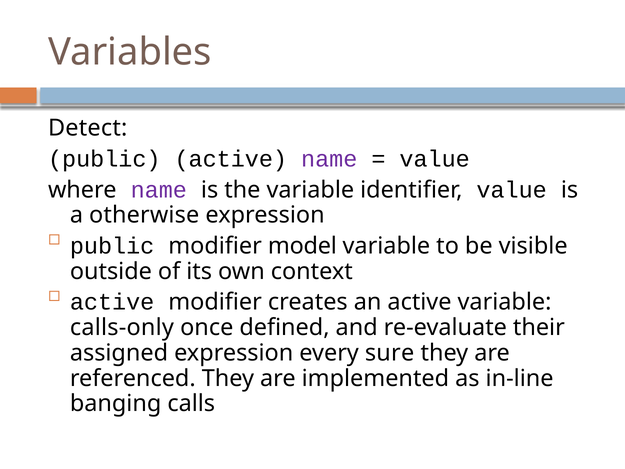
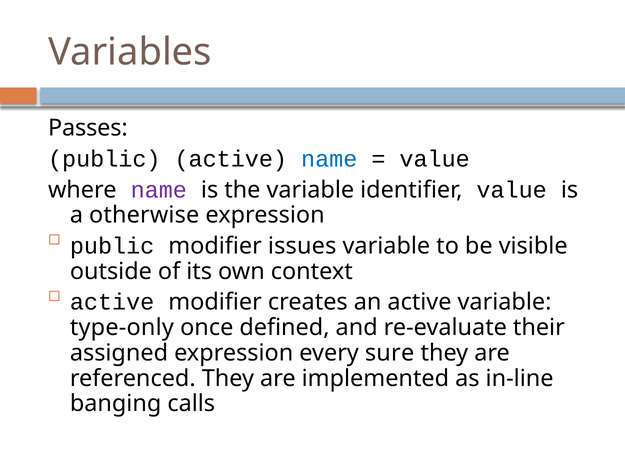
Detect: Detect -> Passes (88, 128)
name colour: purple -> blue (329, 159)
model: model -> issues (302, 246)
calls-only: calls-only -> type-only (122, 327)
